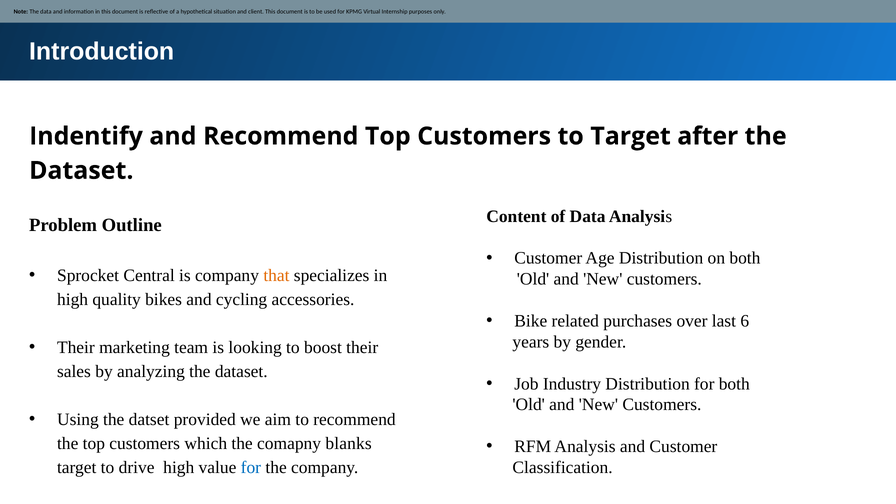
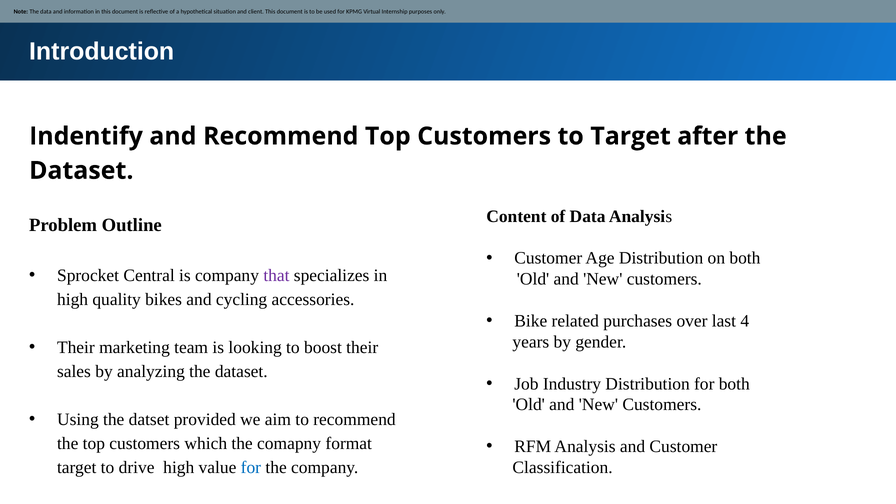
that colour: orange -> purple (276, 276)
6: 6 -> 4 (745, 321)
blanks: blanks -> format (349, 444)
